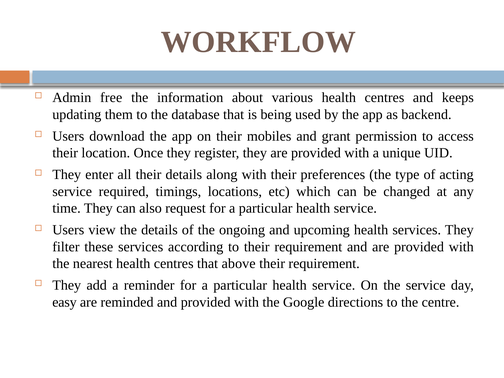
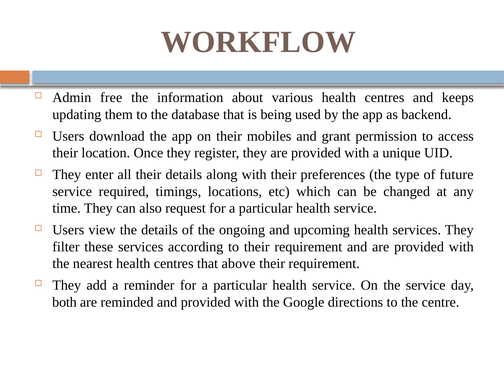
acting: acting -> future (456, 175)
easy: easy -> both (64, 302)
